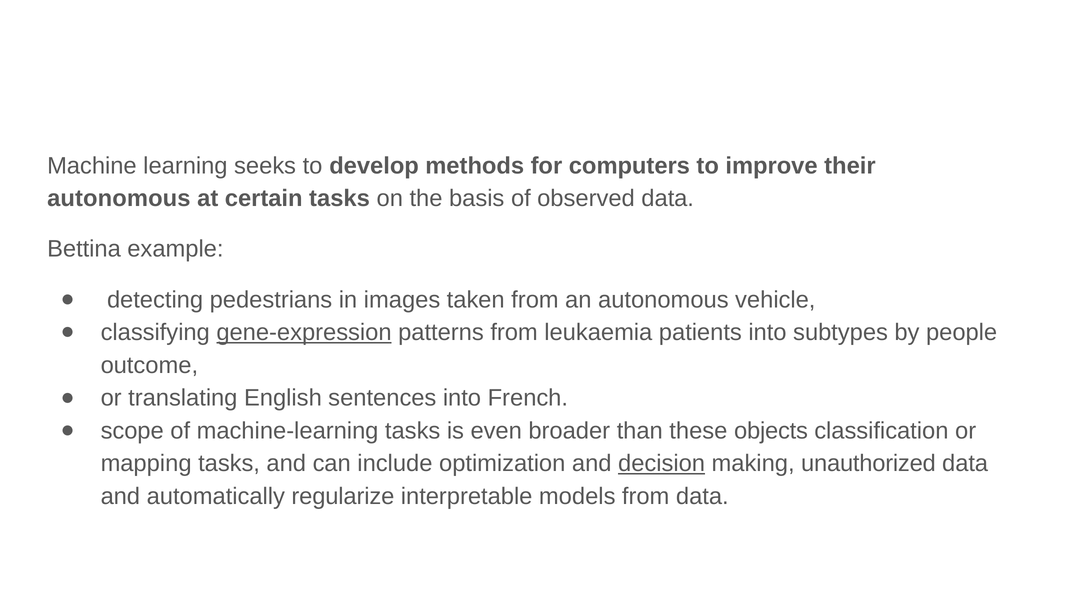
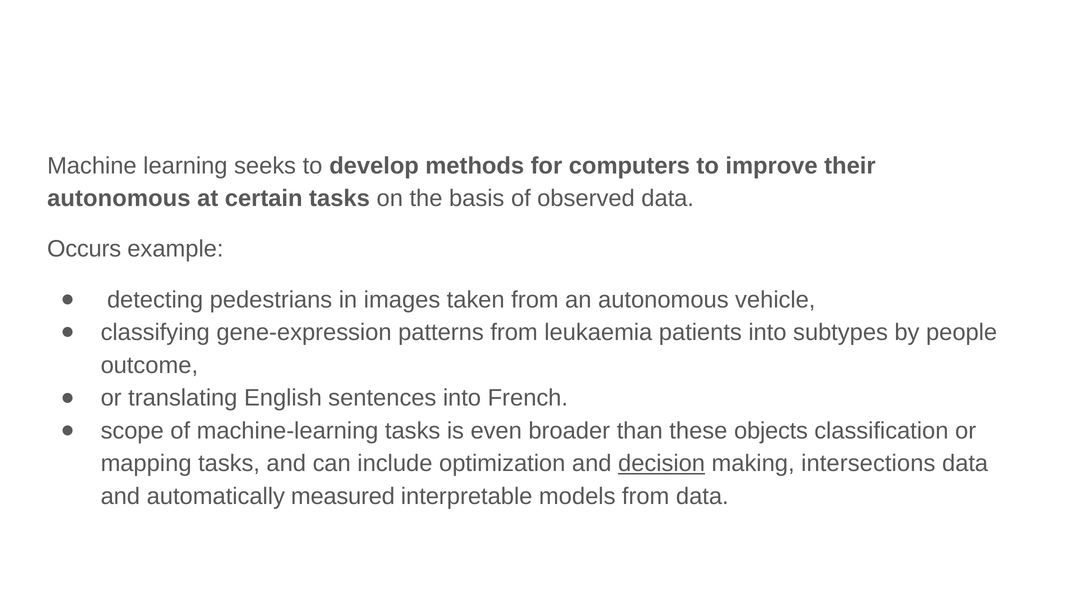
Bettina: Bettina -> Occurs (84, 249)
gene-expression underline: present -> none (304, 332)
unauthorized: unauthorized -> intersections (868, 464)
regularize: regularize -> measured (343, 496)
